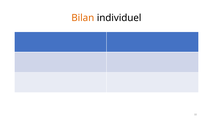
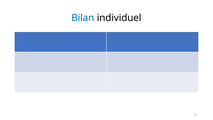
Bilan colour: orange -> blue (83, 18)
